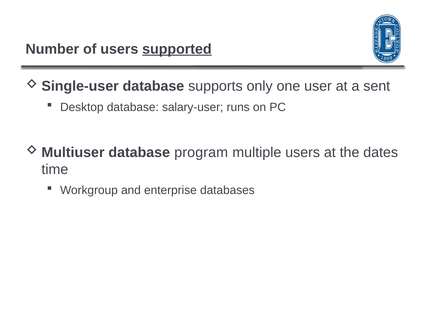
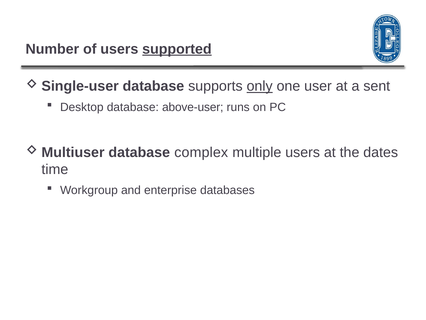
only underline: none -> present (260, 86)
salary-user: salary-user -> above-user (193, 107)
program: program -> complex (201, 152)
